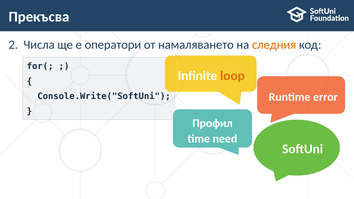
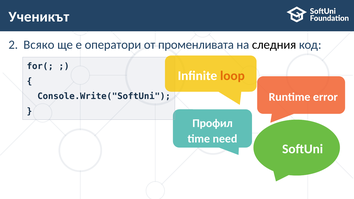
Прекъсва: Прекъсва -> Ученикът (39, 17)
Числа: Числа -> Всяко (39, 45)
намаляването: намаляването -> променливата (196, 45)
следния colour: orange -> black (274, 45)
